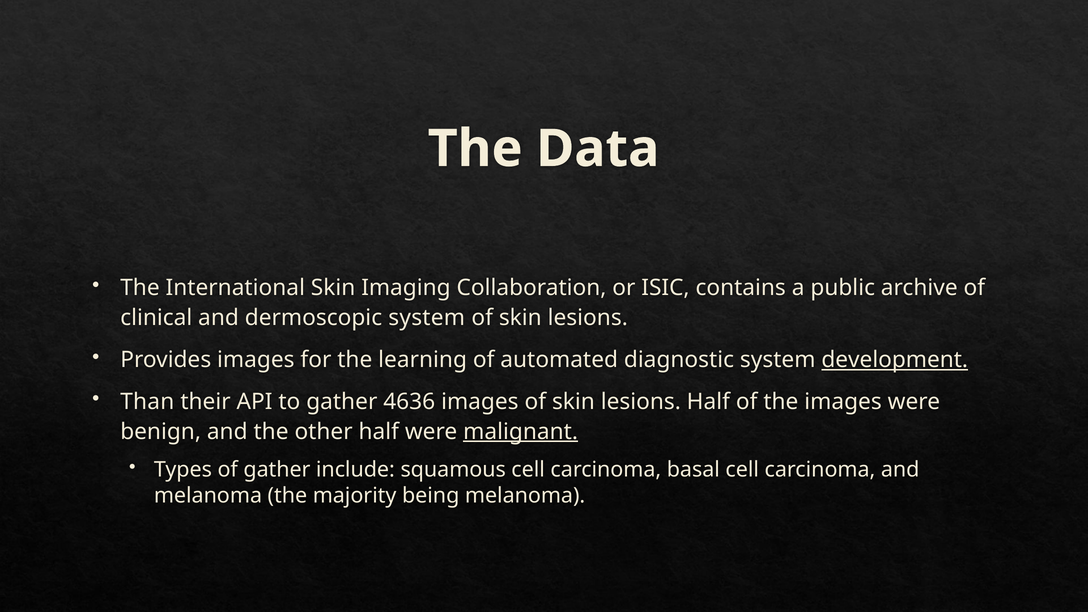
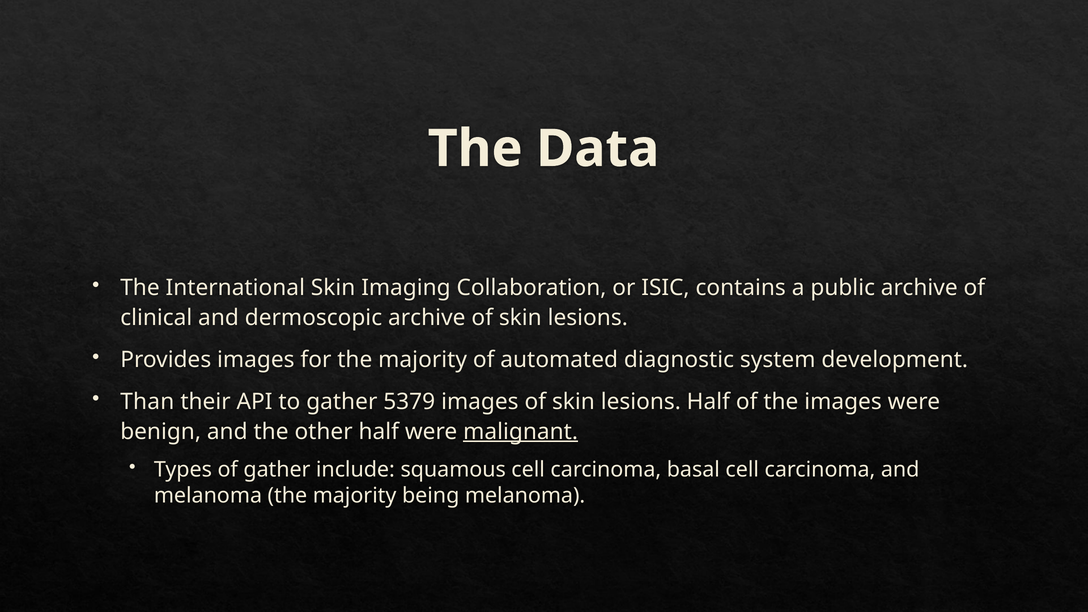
dermoscopic system: system -> archive (427, 318)
for the learning: learning -> majority (423, 360)
development underline: present -> none (895, 360)
4636: 4636 -> 5379 (409, 402)
